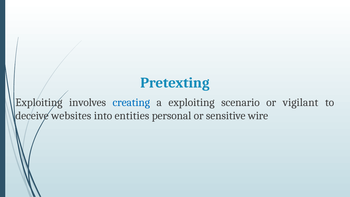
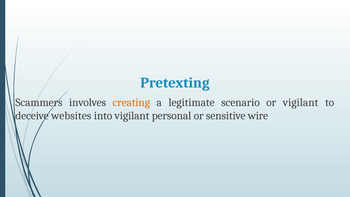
Exploiting: Exploiting -> Scammers (39, 102)
creating colour: blue -> orange (131, 102)
a exploiting: exploiting -> legitimate (192, 102)
into entities: entities -> vigilant (132, 116)
